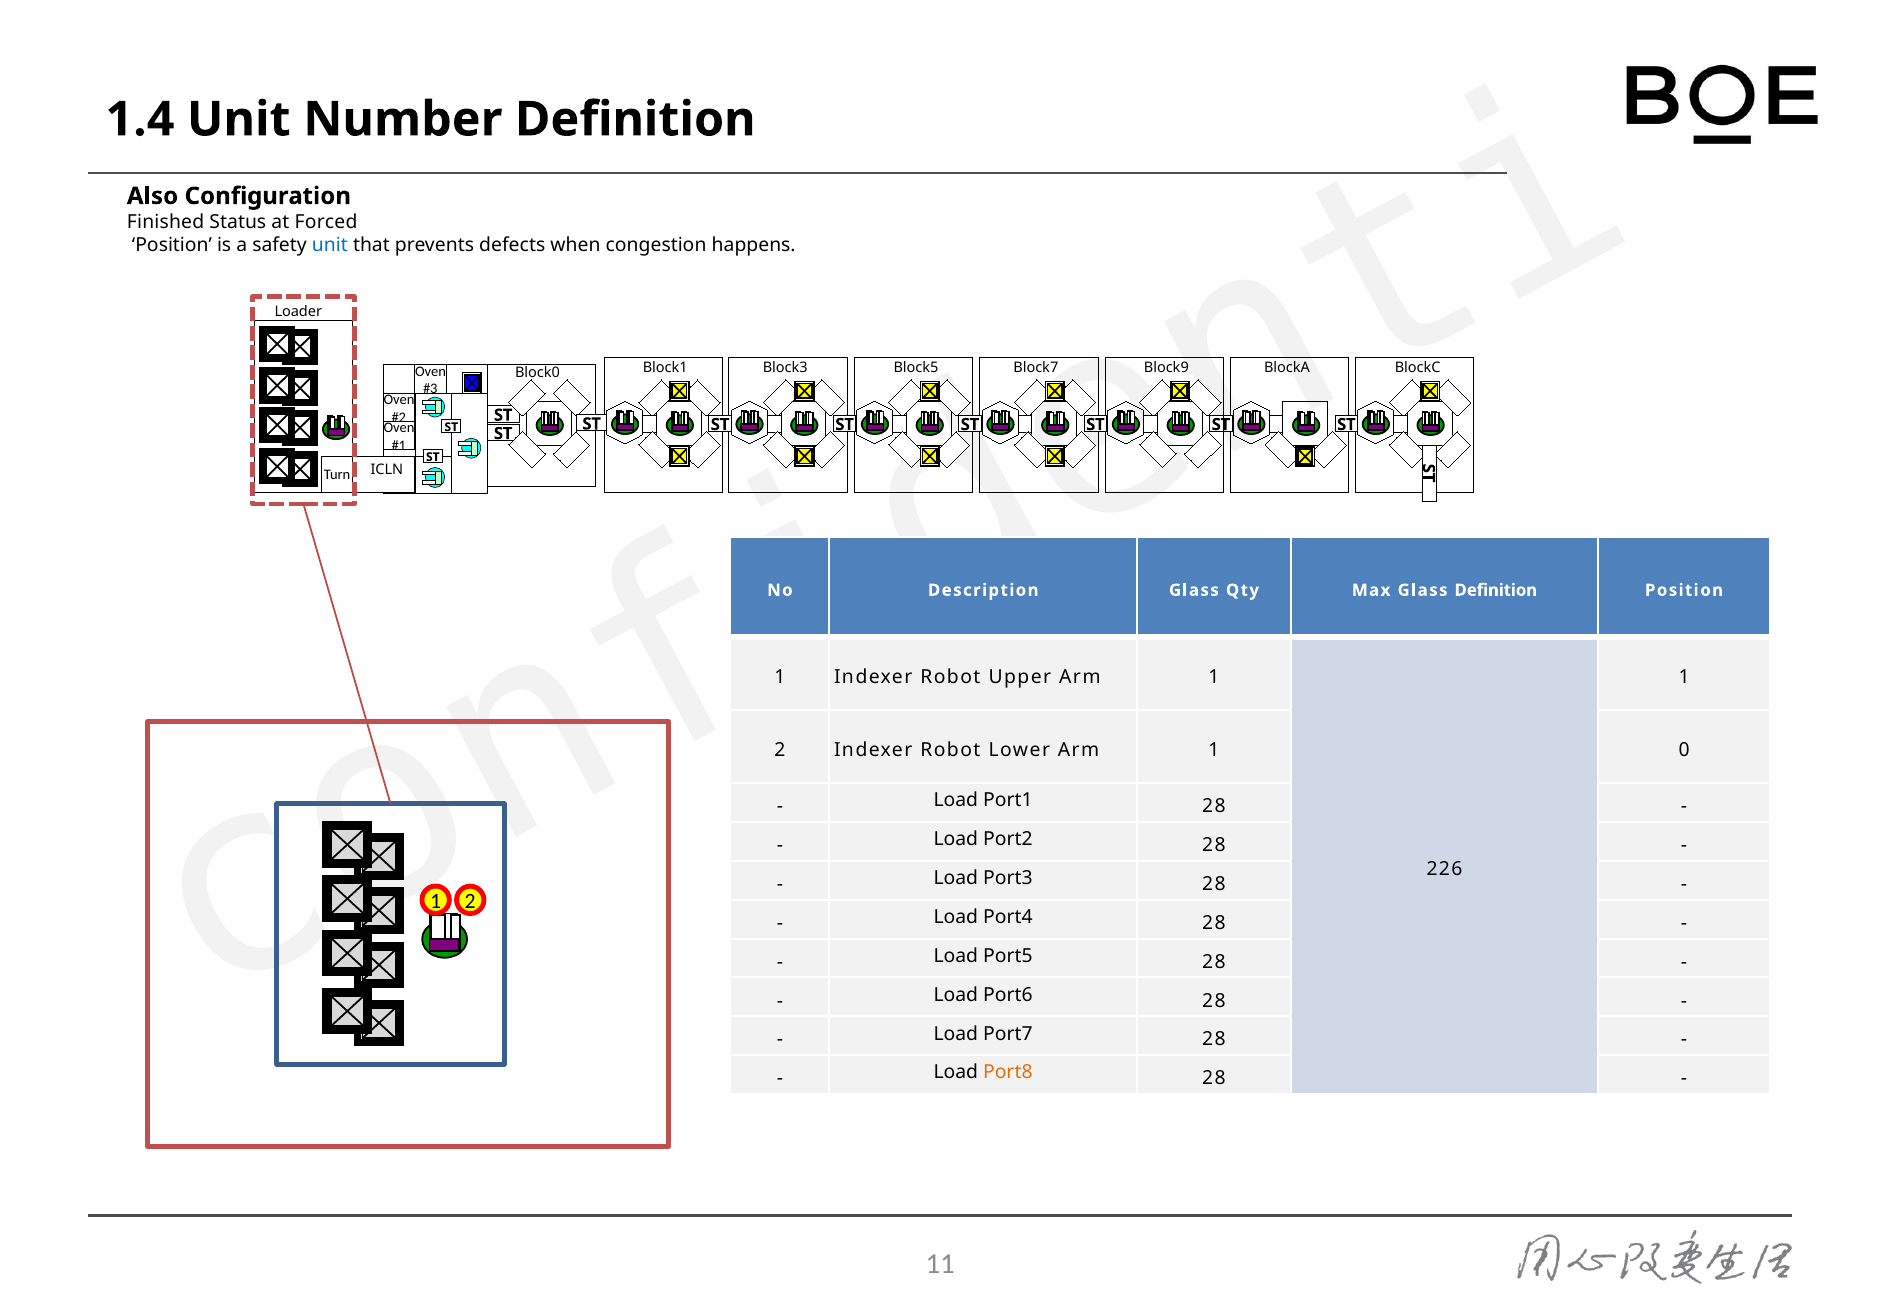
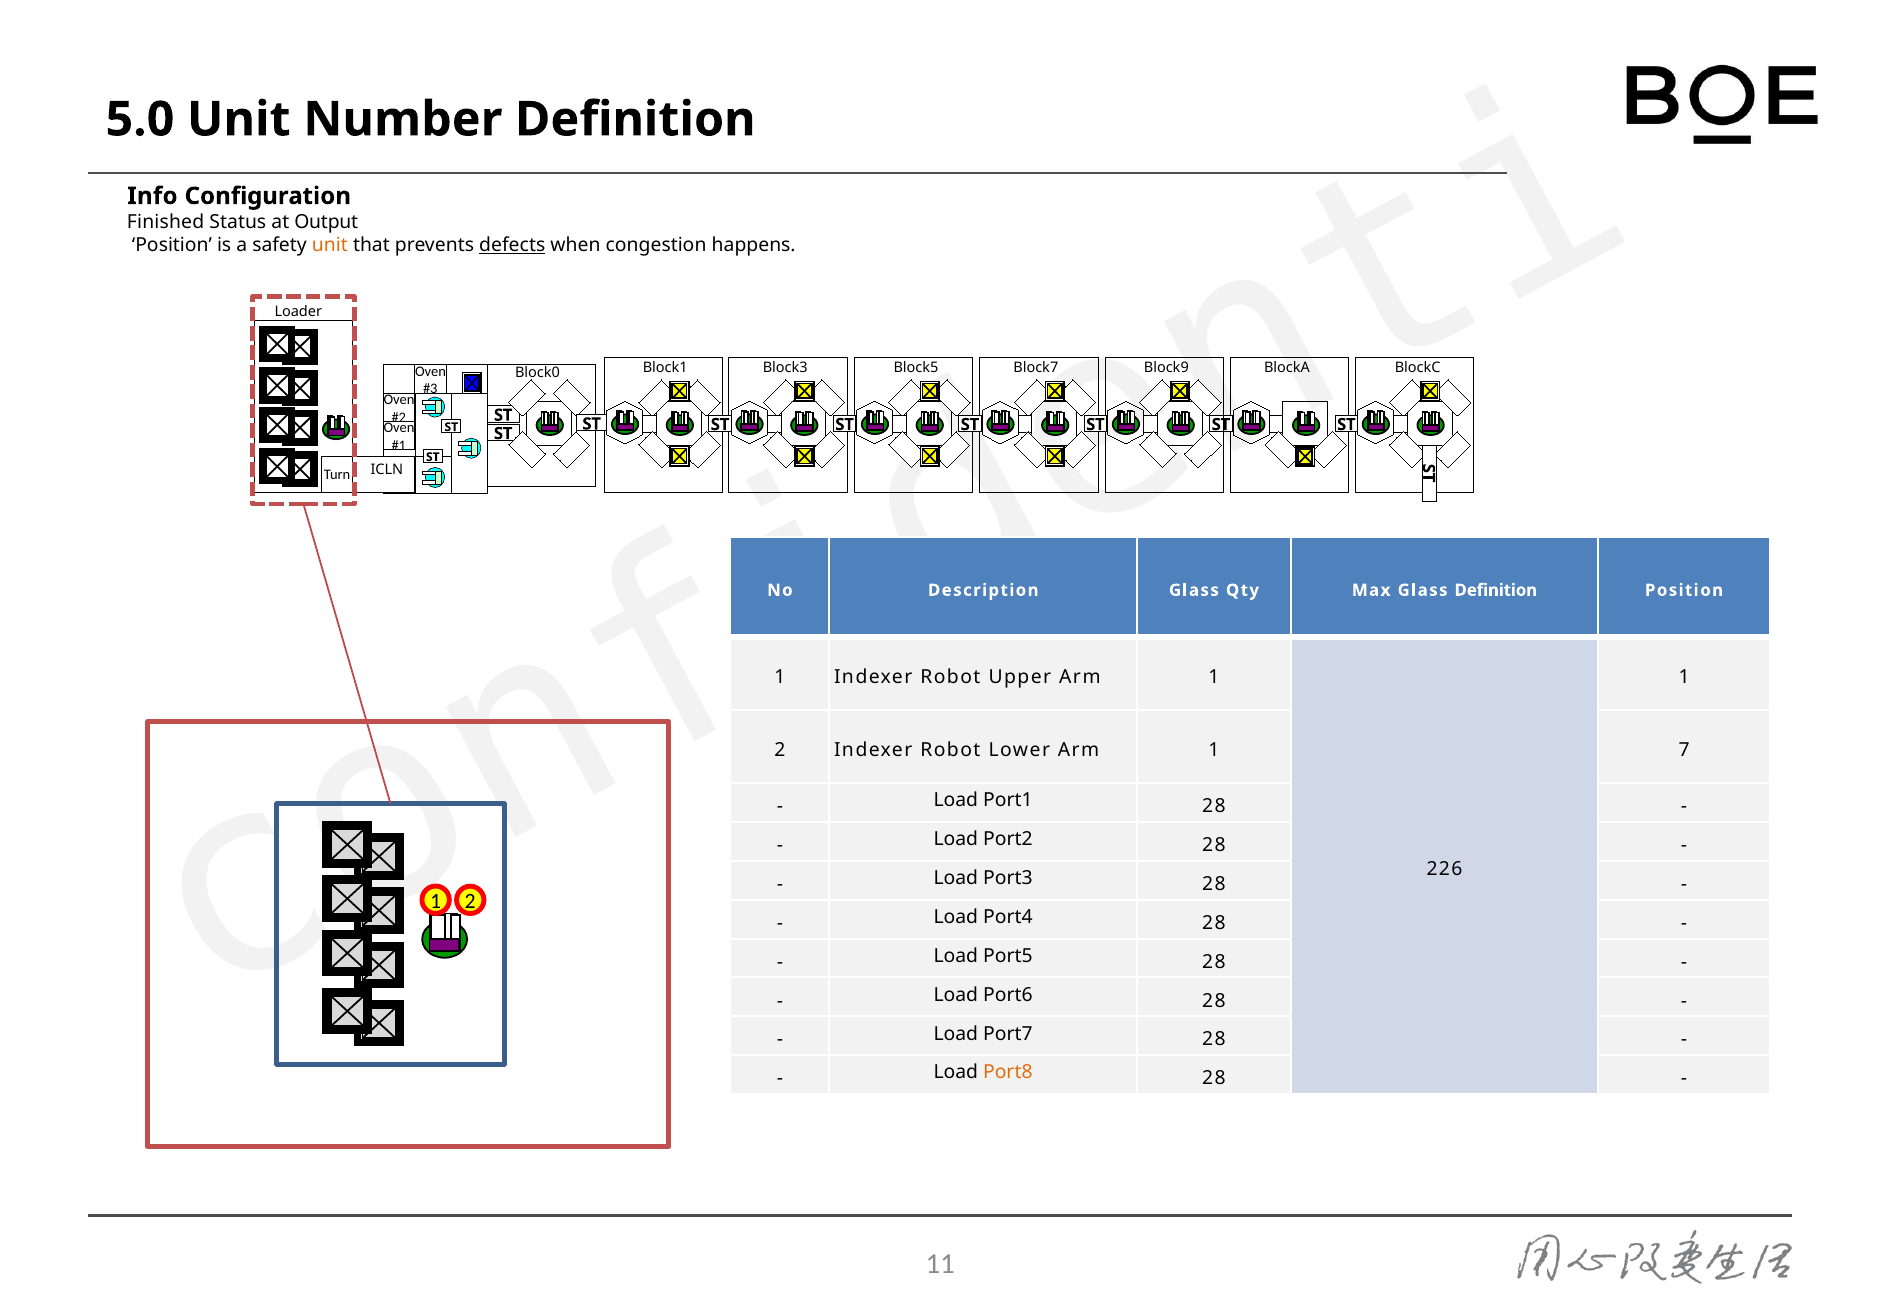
1.4: 1.4 -> 5.0 (140, 119)
Also: Also -> Info (152, 196)
Forced: Forced -> Output (326, 222)
unit colour: blue -> orange (330, 245)
defects underline: none -> present (512, 245)
0: 0 -> 7 (1684, 750)
